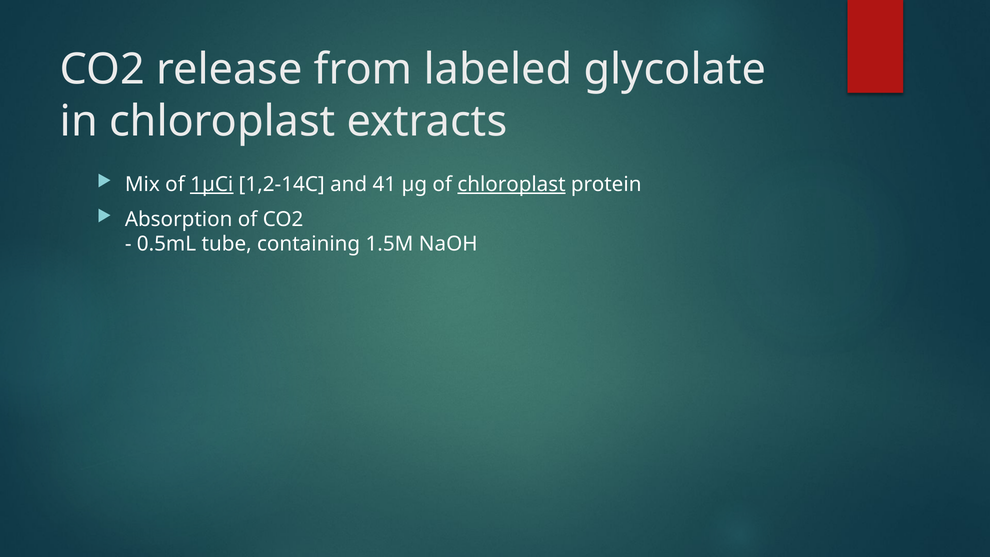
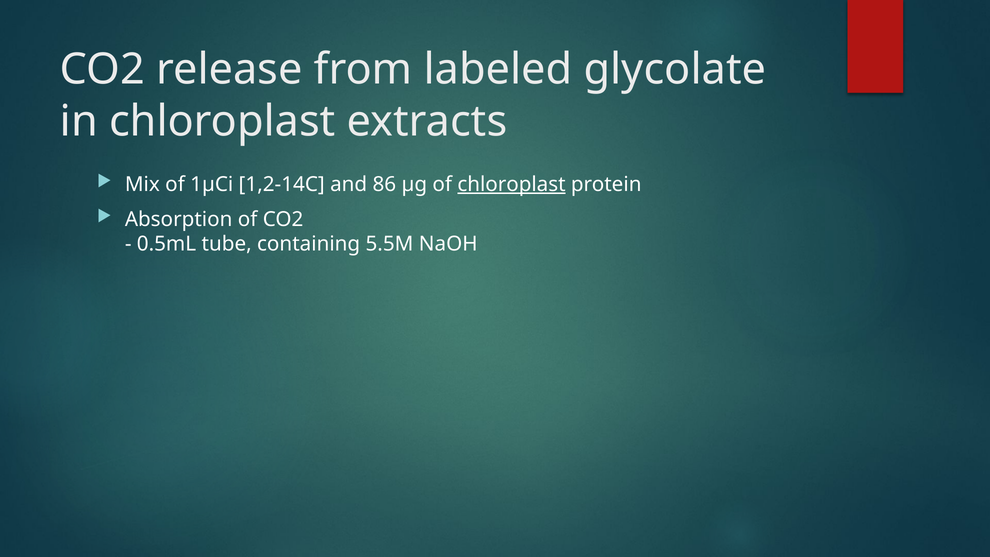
1µCi underline: present -> none (212, 184)
41: 41 -> 86 (384, 184)
1.5M: 1.5M -> 5.5M (389, 244)
